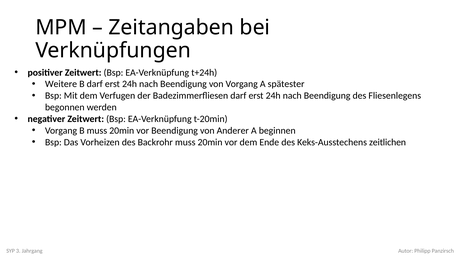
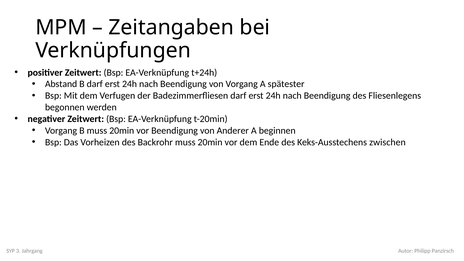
Weitere: Weitere -> Abstand (61, 84)
zeitlichen: zeitlichen -> zwischen (387, 142)
